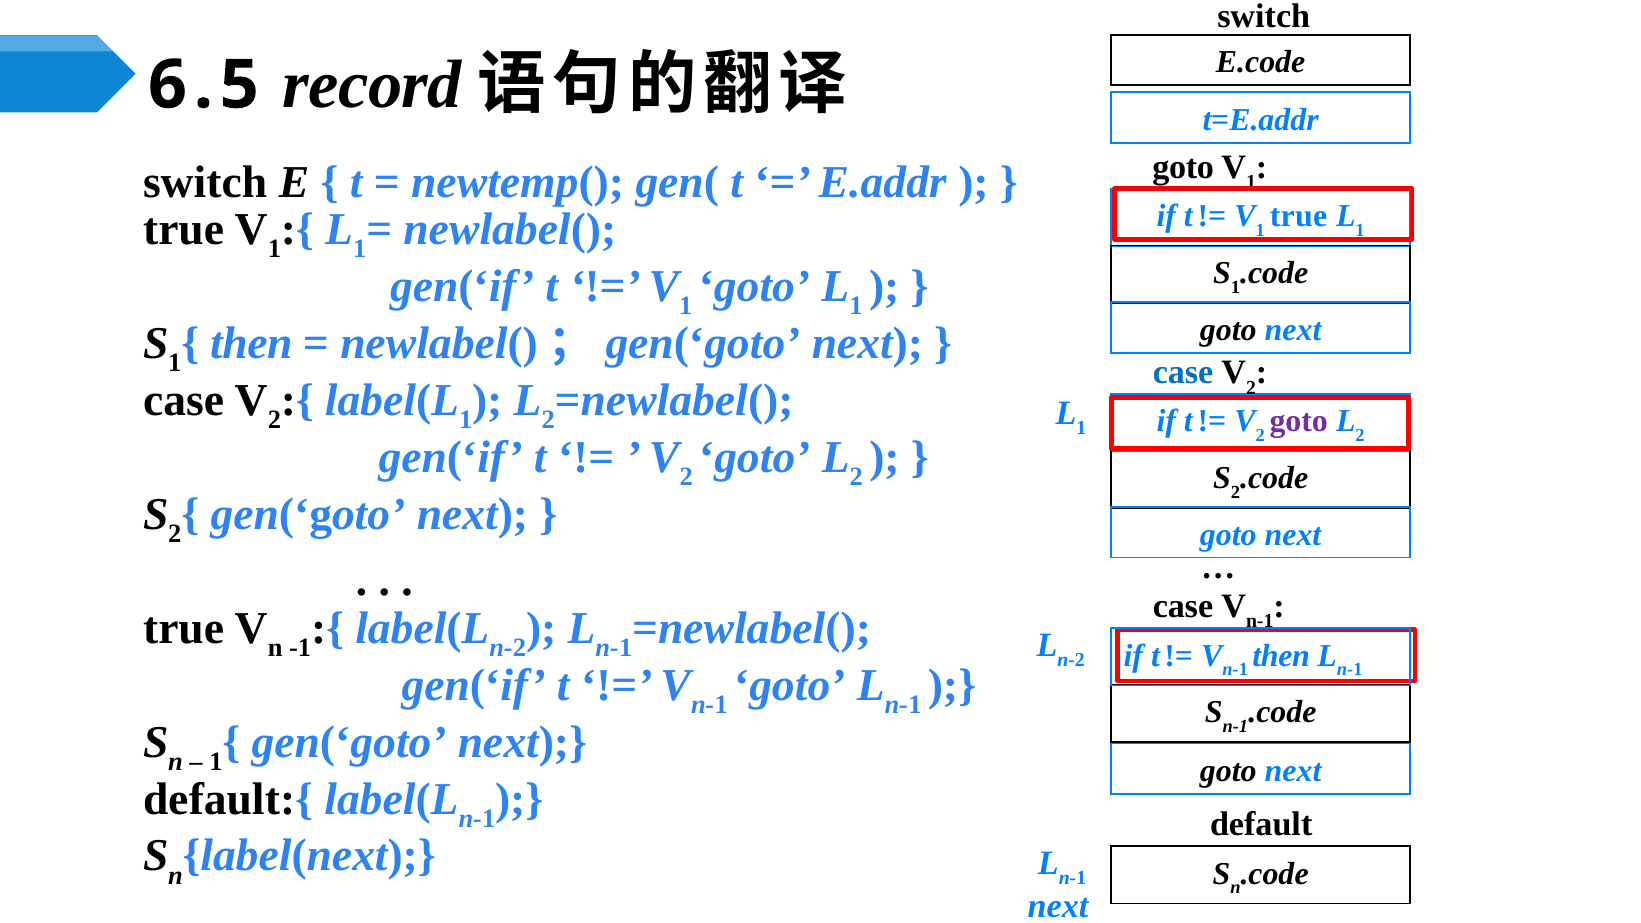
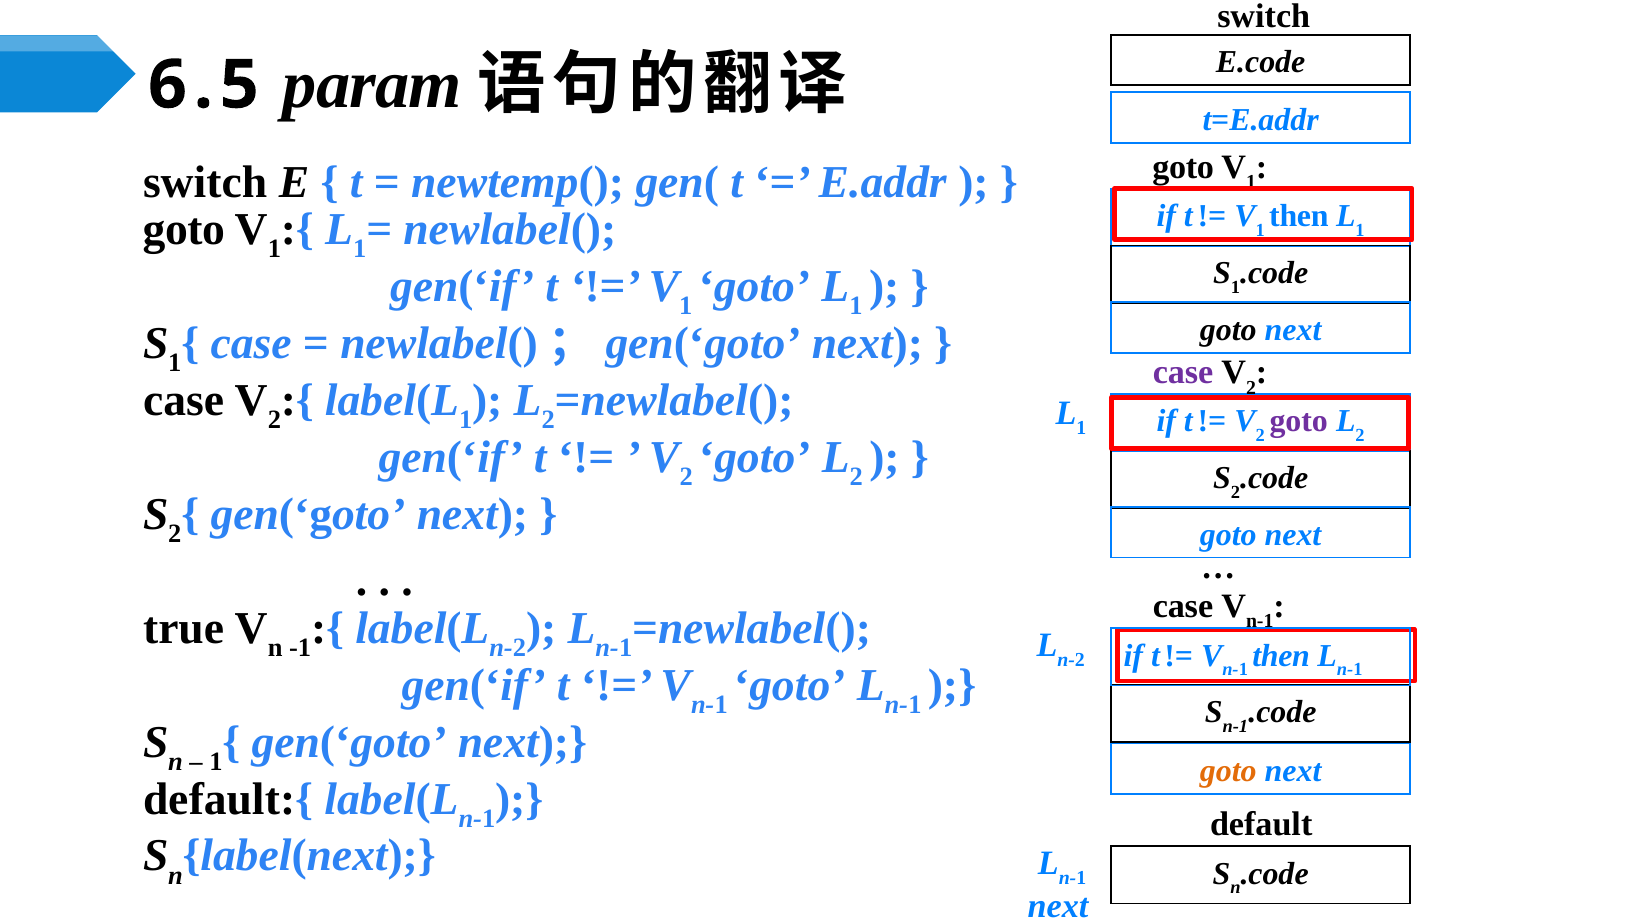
record: record -> param (372, 85)
true: true -> then (1299, 216)
true: true -> goto (184, 229)
then: then -> case (251, 343)
case colour: blue -> purple (1183, 373)
goto colour: black -> orange (1228, 771)
